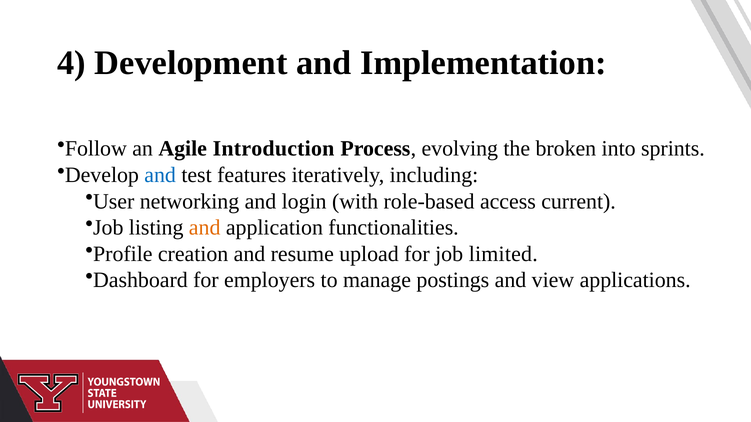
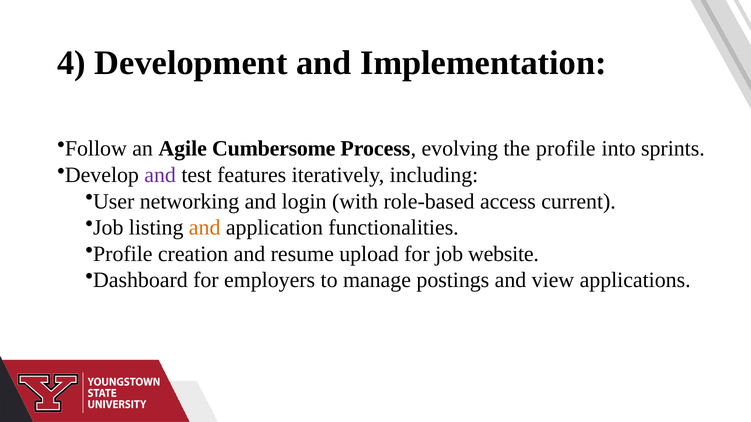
Introduction: Introduction -> Cumbersome (274, 149)
the broken: broken -> profile (566, 149)
and colour: blue -> purple (160, 175)
limited: limited -> website (503, 254)
